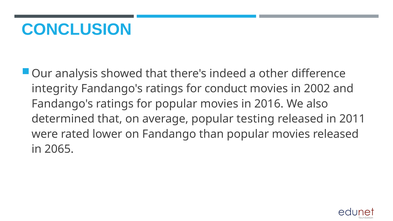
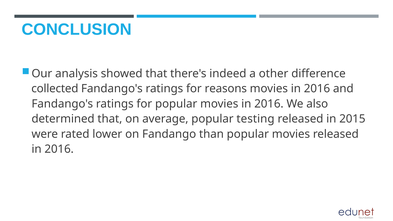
integrity: integrity -> collected (55, 89)
conduct: conduct -> reasons (226, 89)
2002: 2002 -> 2016 (317, 89)
2011: 2011 -> 2015 (352, 119)
2065: 2065 -> 2016 (59, 149)
